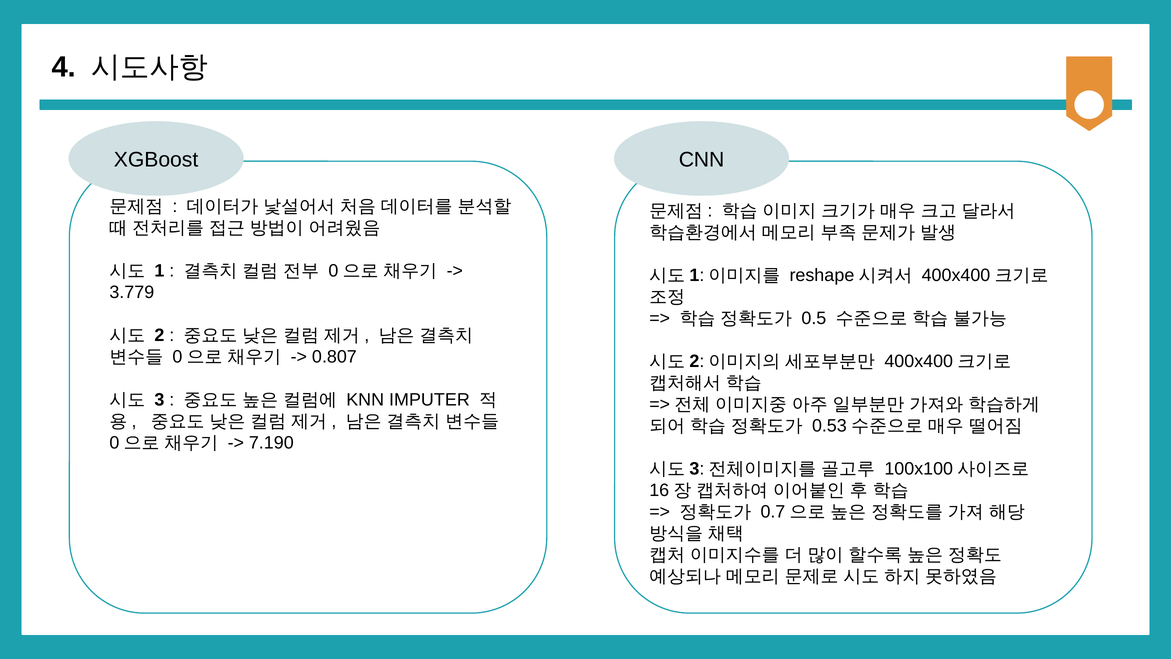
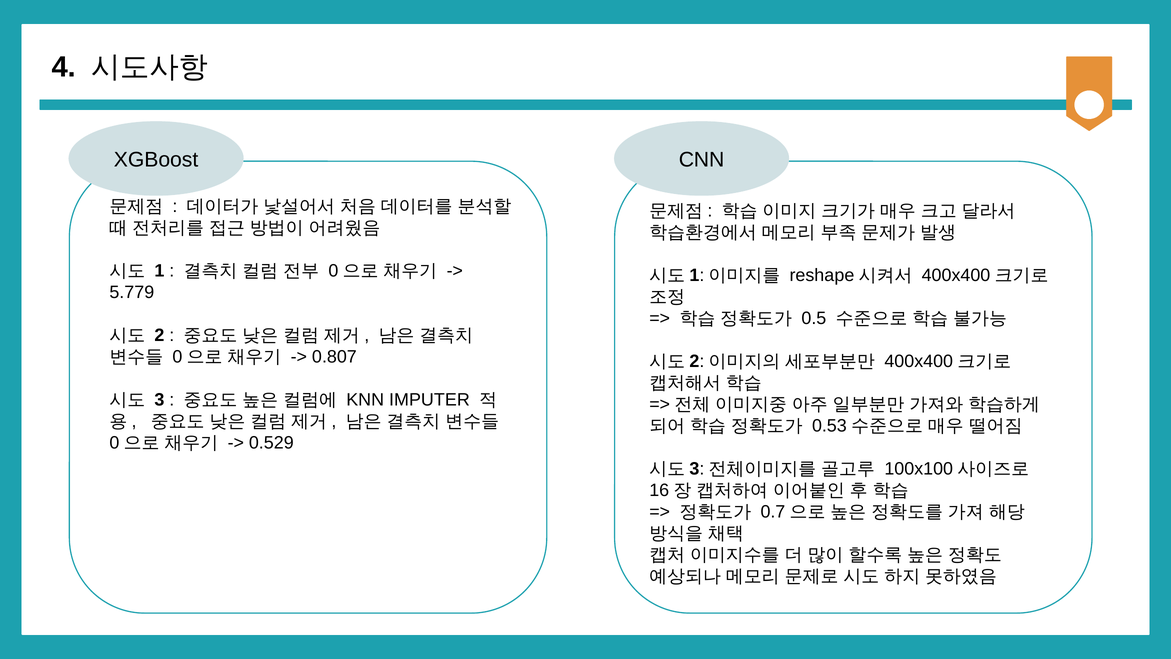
3.779: 3.779 -> 5.779 (132, 292)
7.190: 7.190 -> 0.529 (271, 443)
